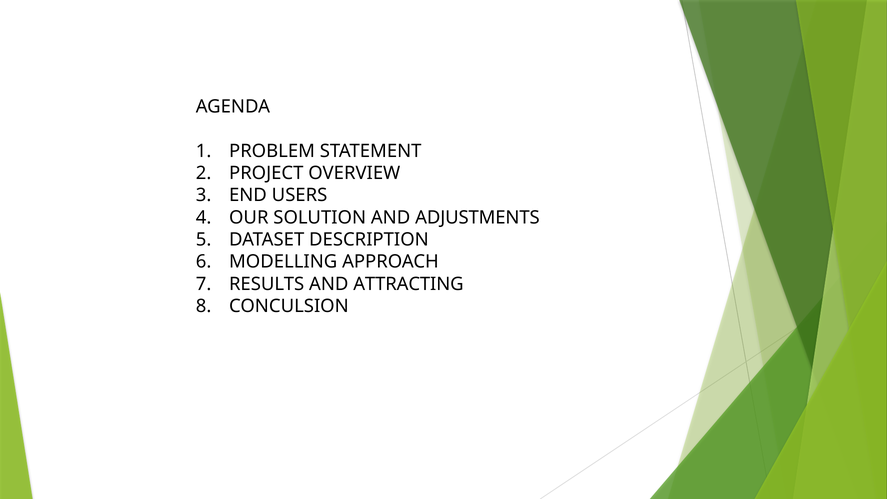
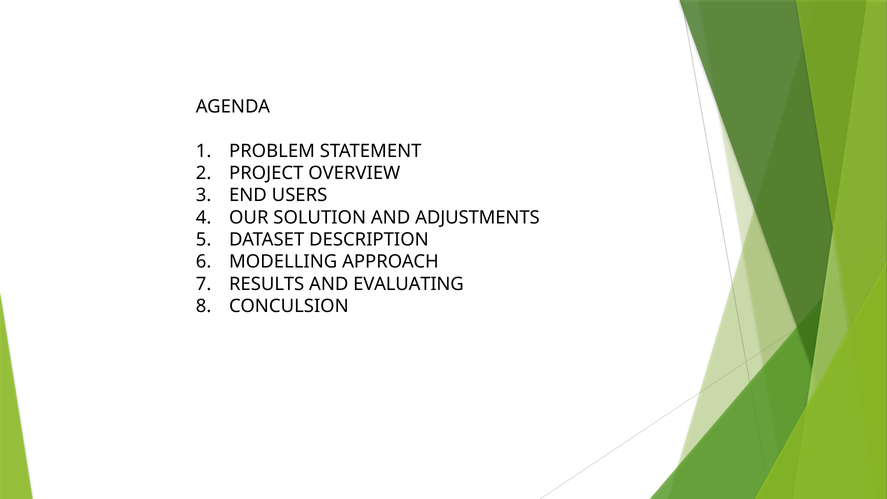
ATTRACTING: ATTRACTING -> EVALUATING (409, 284)
